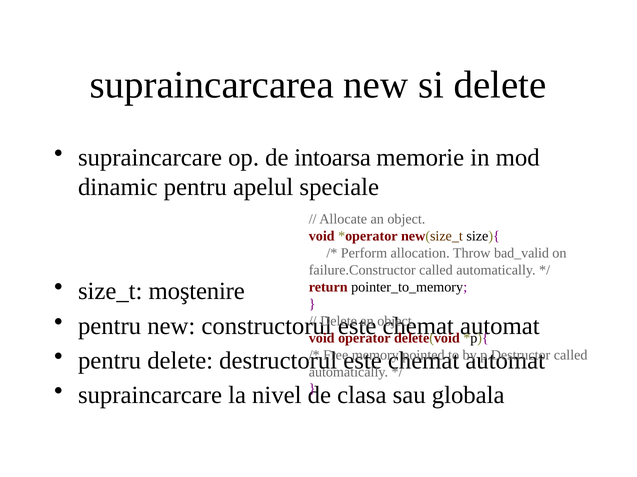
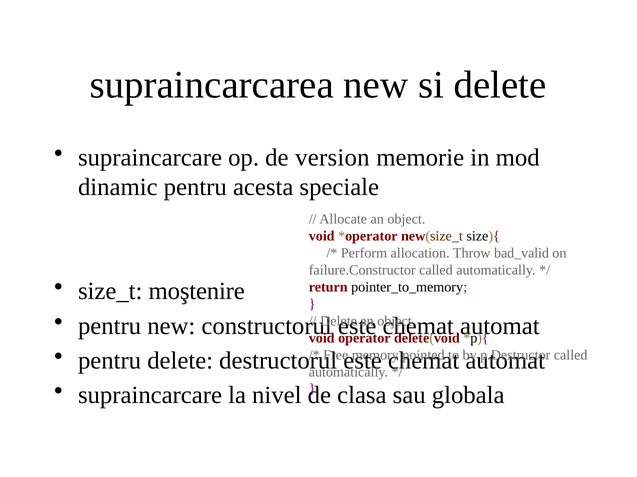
intoarsa: intoarsa -> version (332, 158)
apelul: apelul -> acesta (263, 188)
